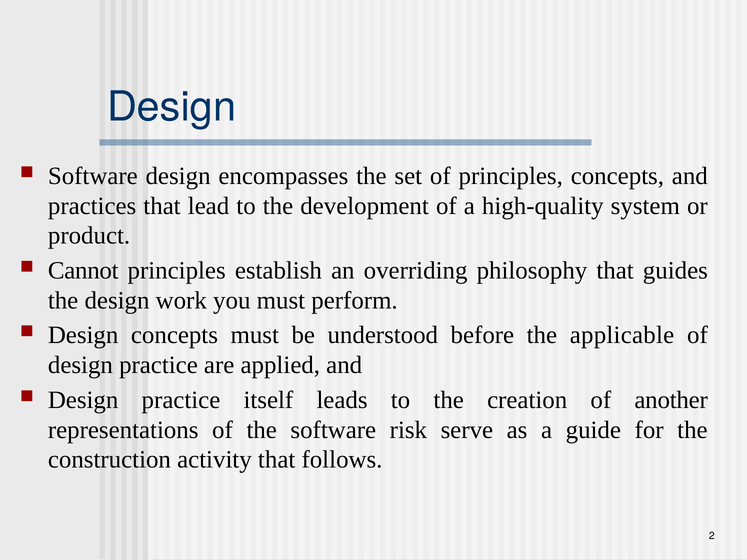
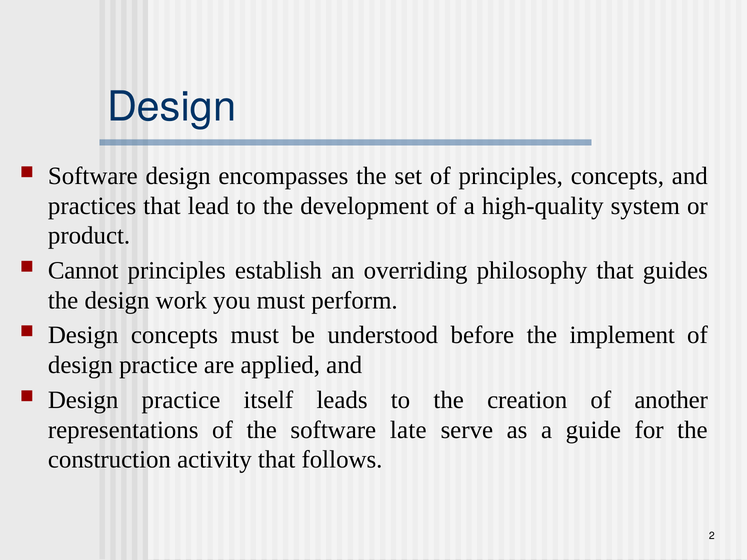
applicable: applicable -> implement (622, 335)
risk: risk -> late (408, 430)
